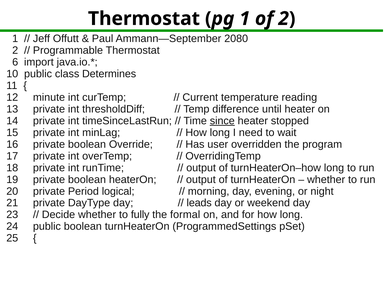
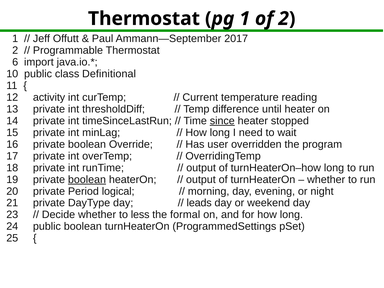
2080: 2080 -> 2017 (236, 39)
Determines: Determines -> Definitional (109, 74)
minute: minute -> activity (49, 97)
boolean underline: none -> present (87, 179)
fully: fully -> less (140, 215)
